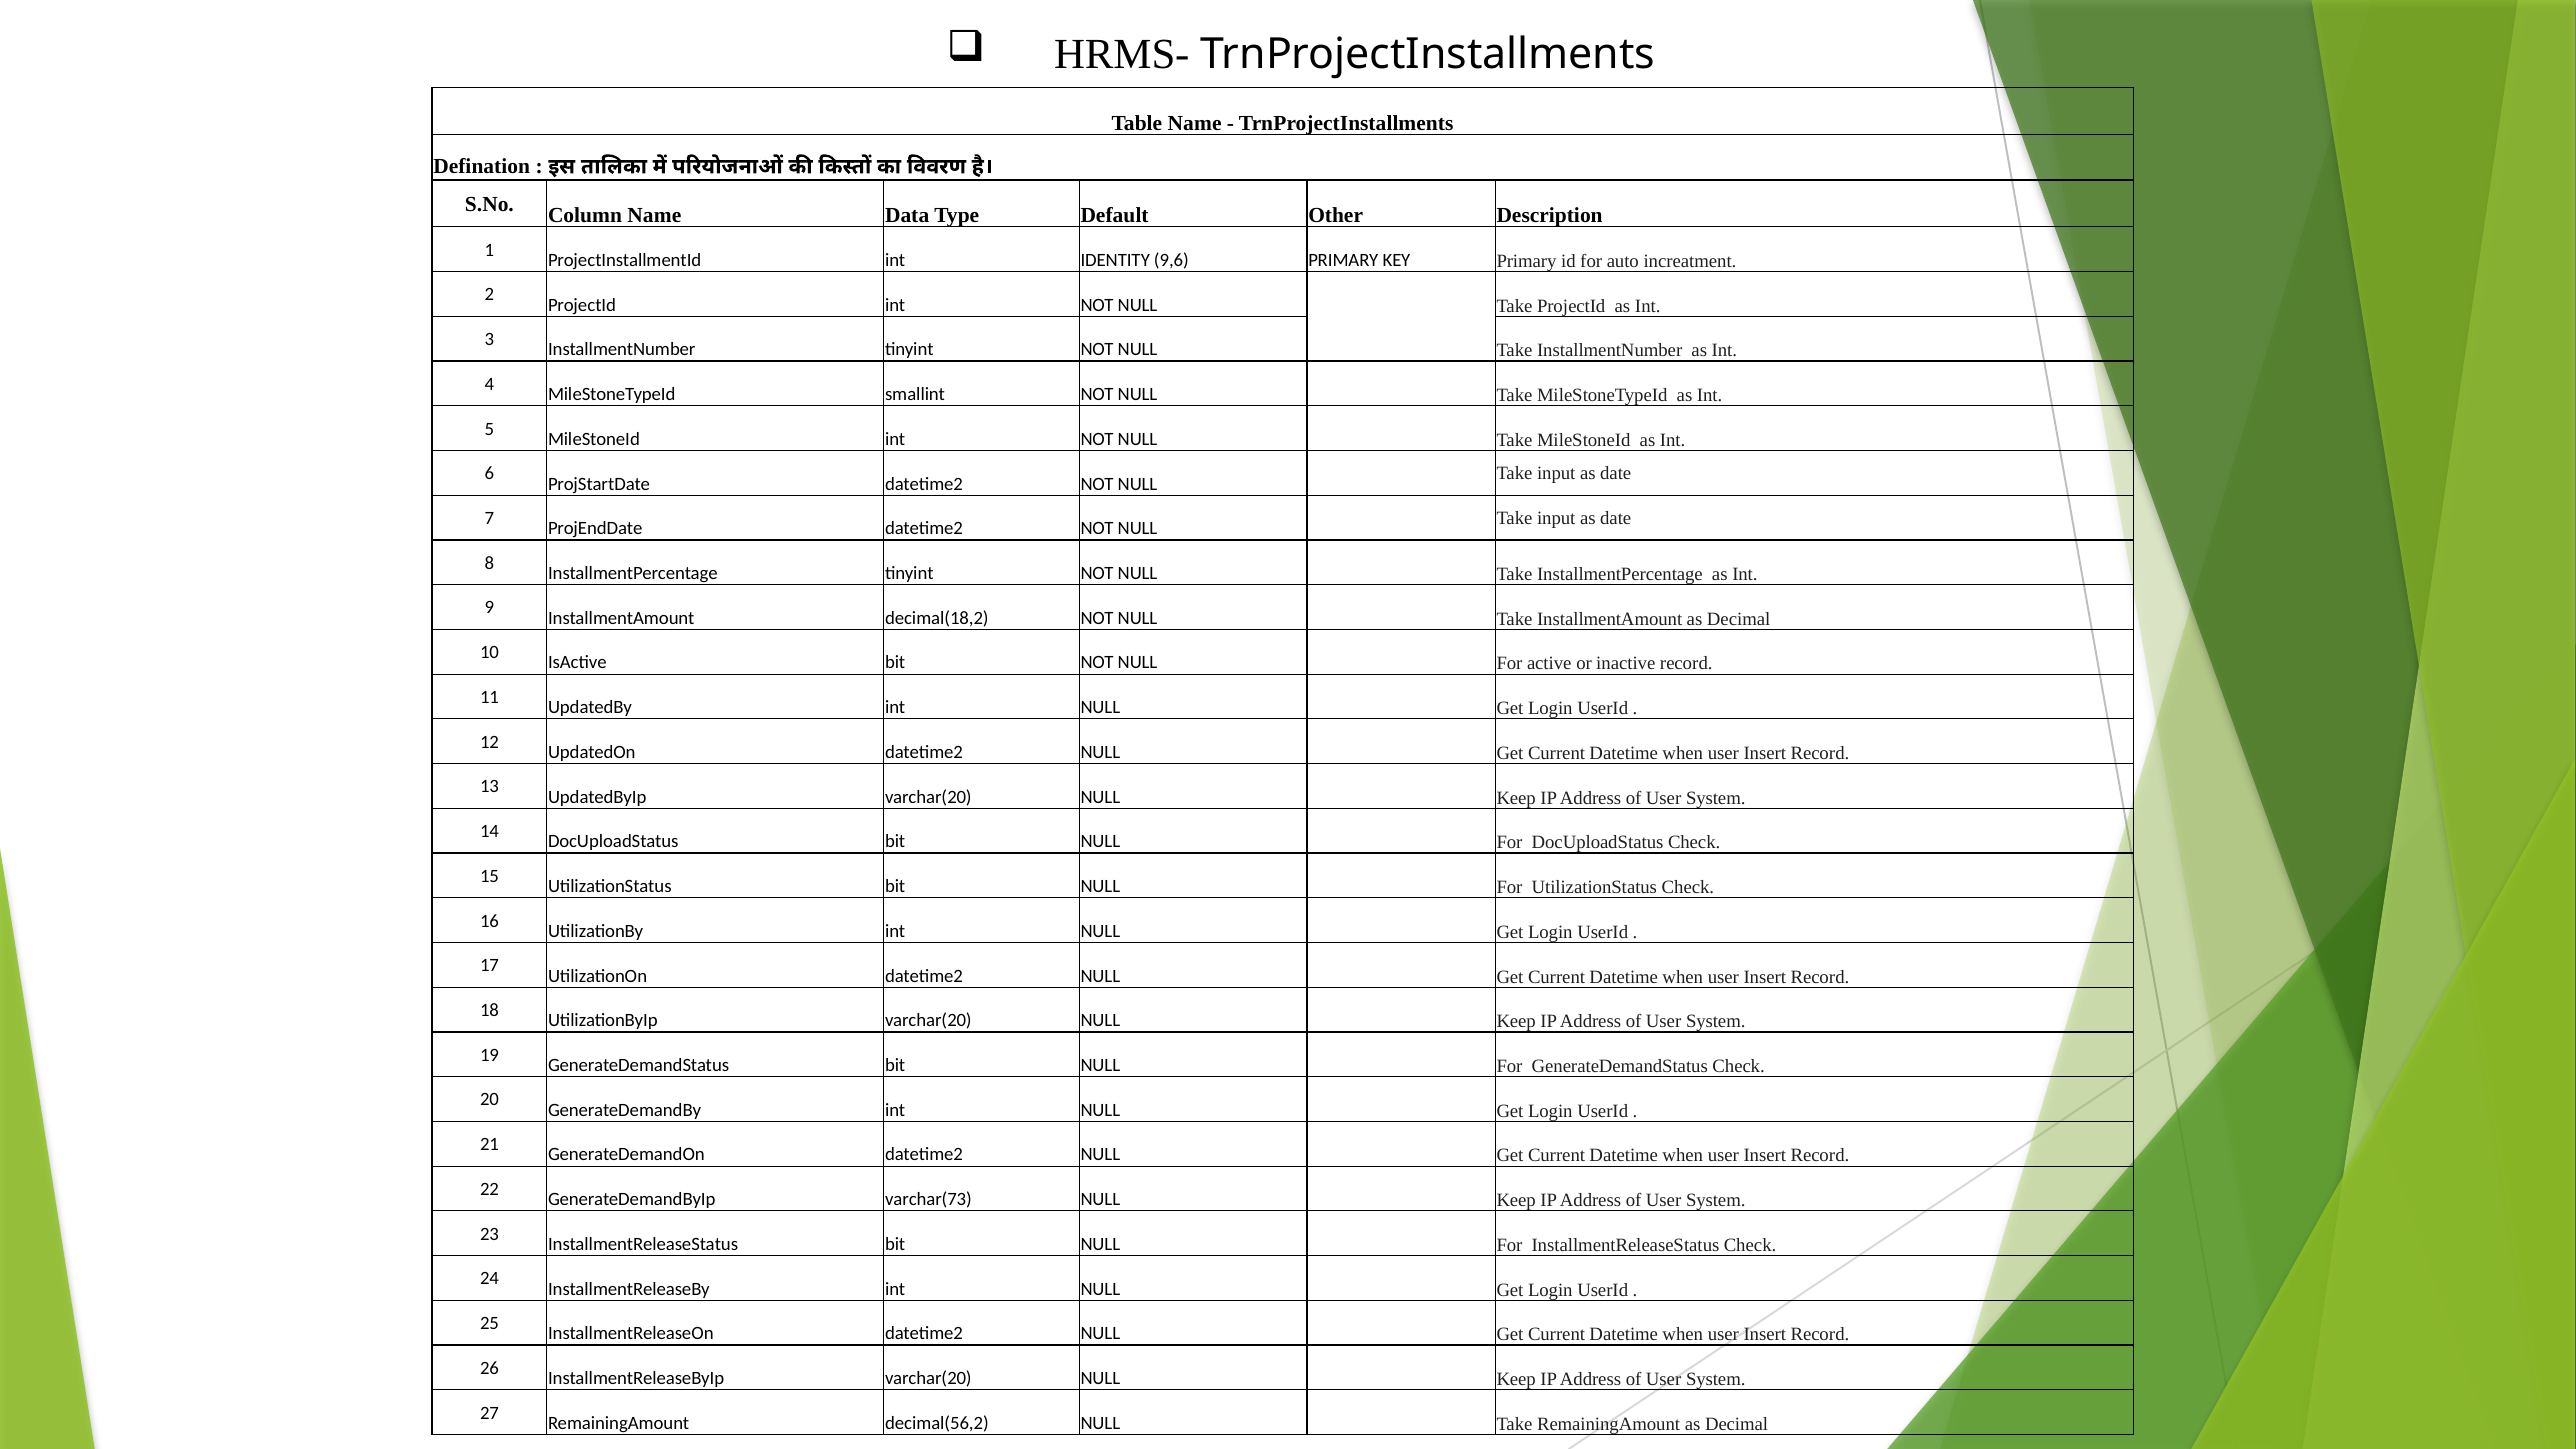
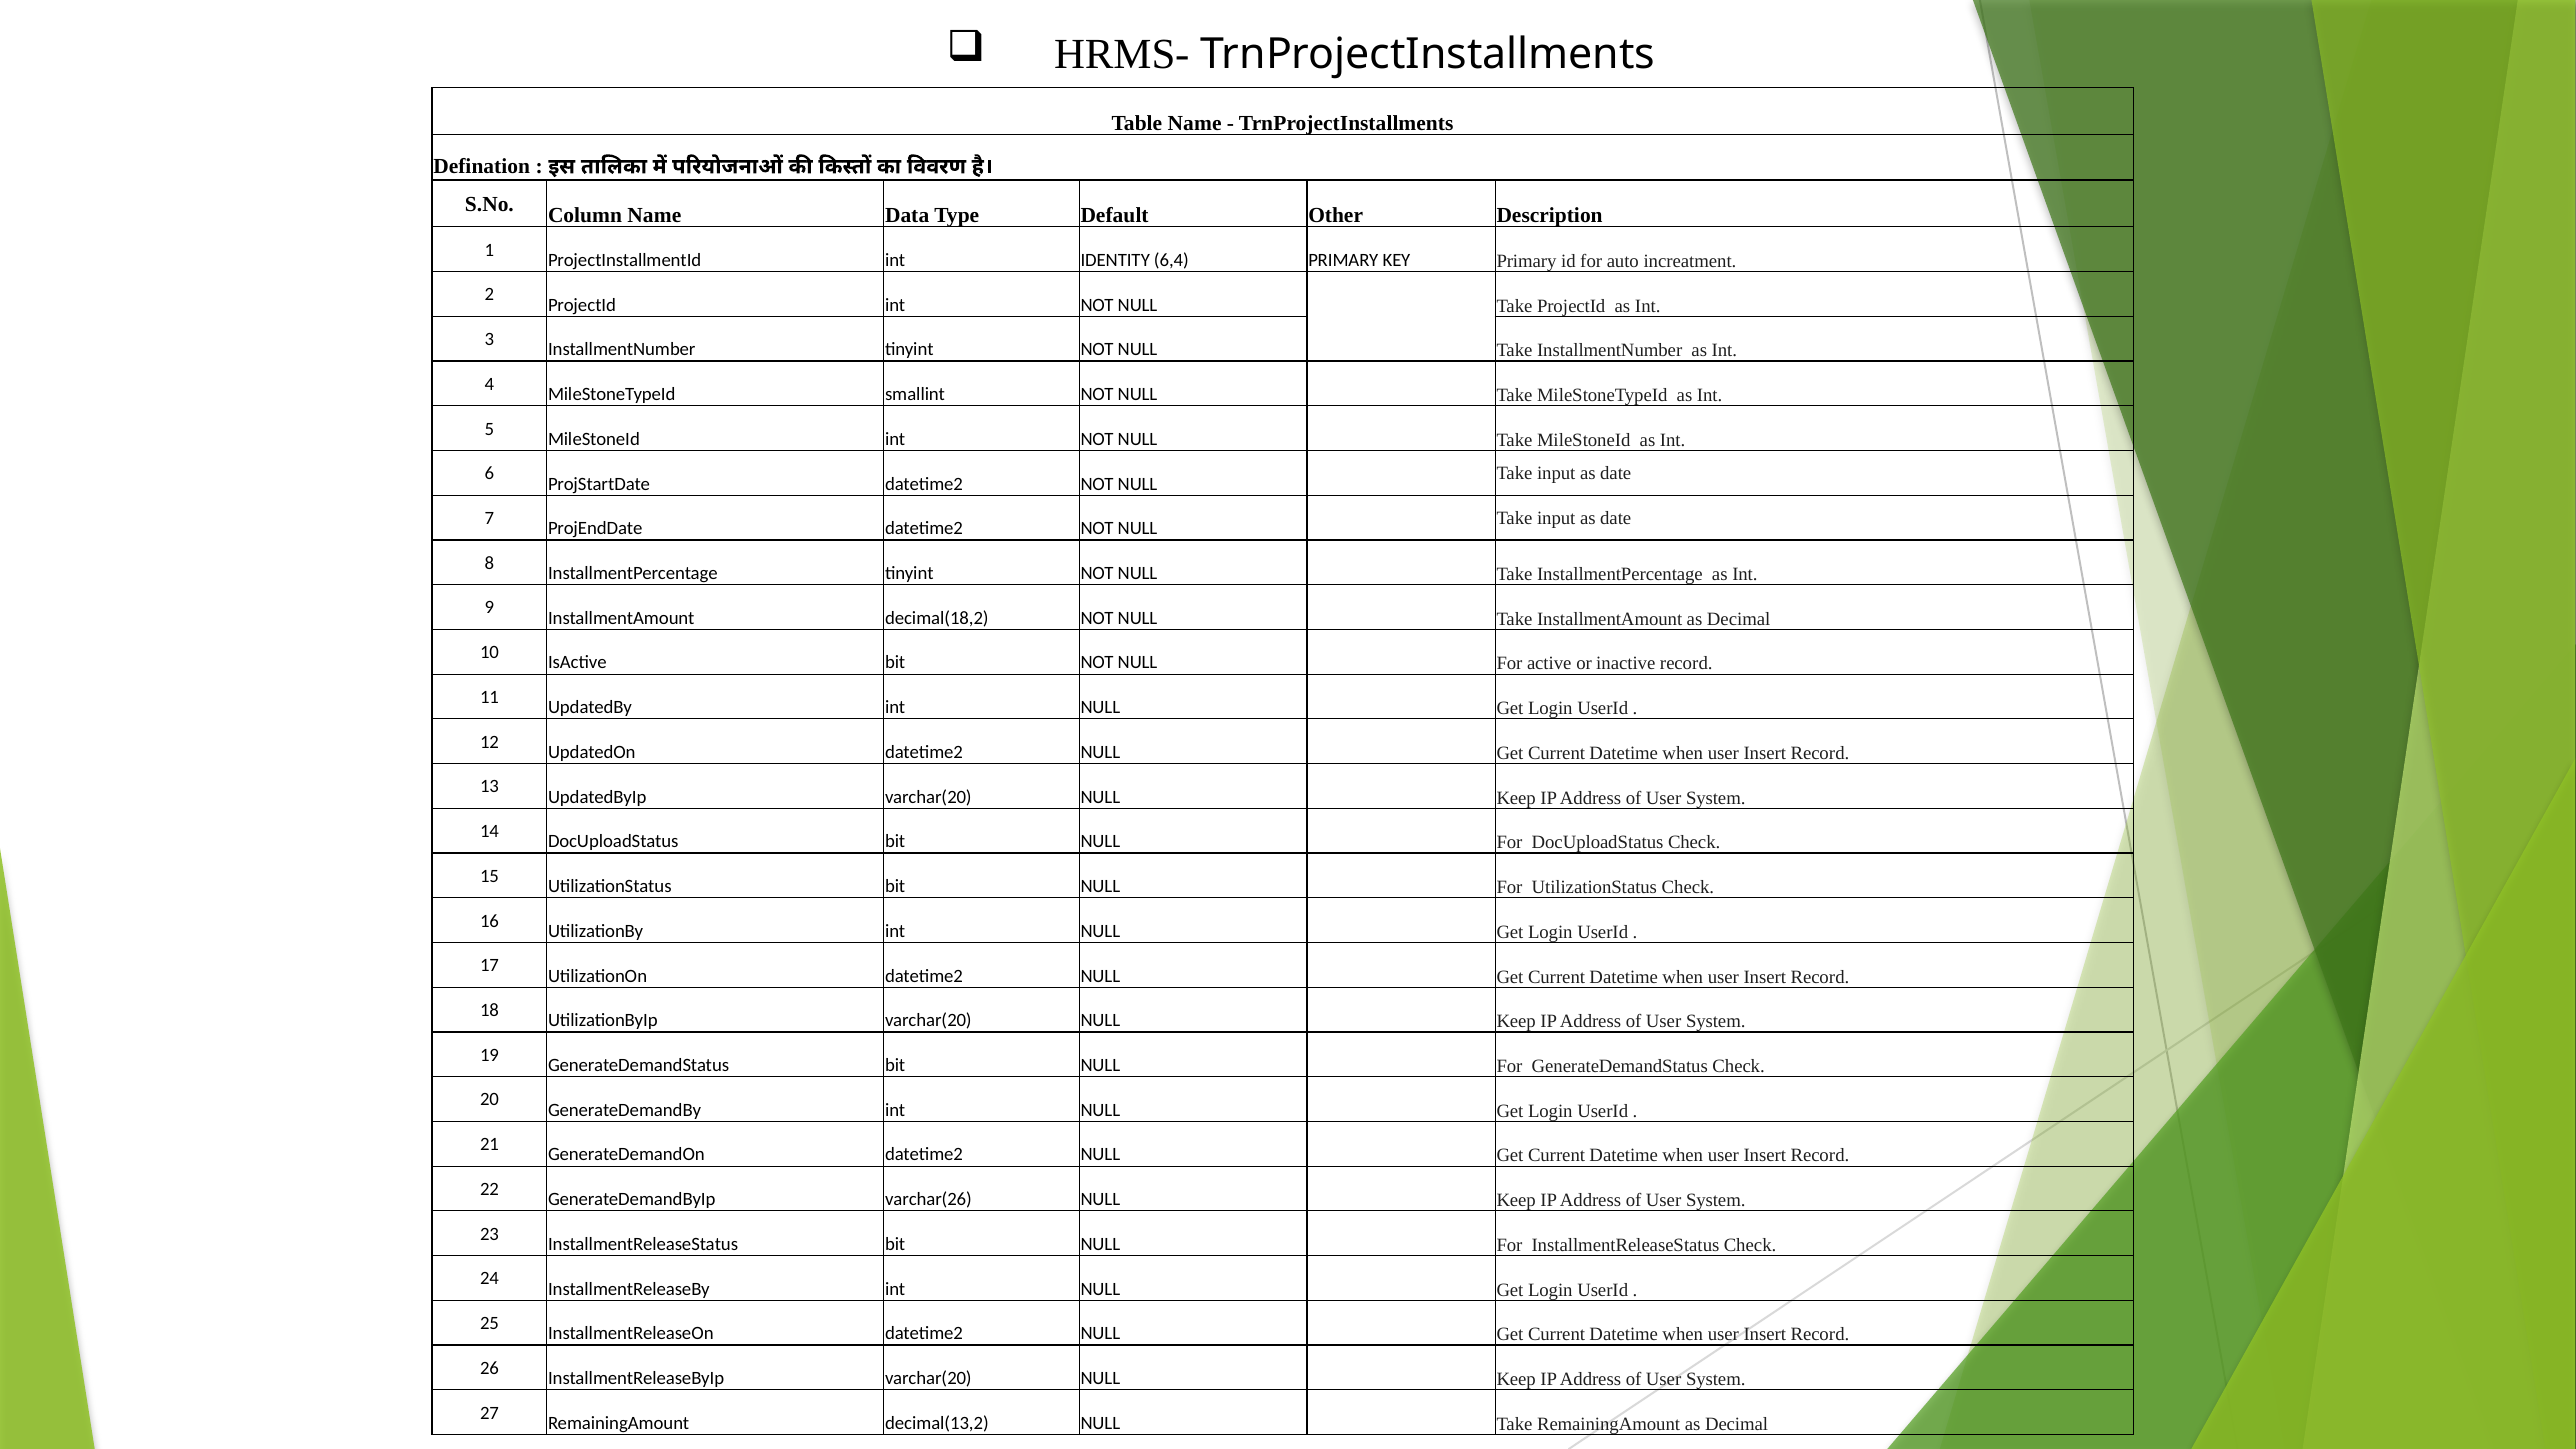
9,6: 9,6 -> 6,4 (1171, 260)
varchar(73: varchar(73 -> varchar(26 (928, 1199)
decimal(56,2: decimal(56,2 -> decimal(13,2 (937, 1423)
